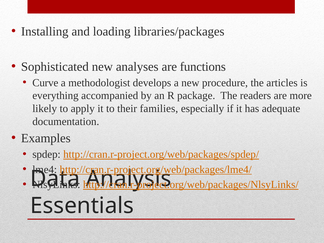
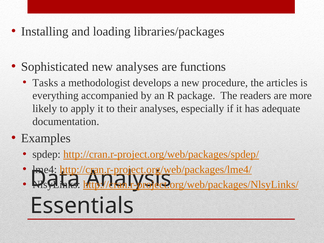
Curve: Curve -> Tasks (45, 83)
their families: families -> analyses (159, 109)
